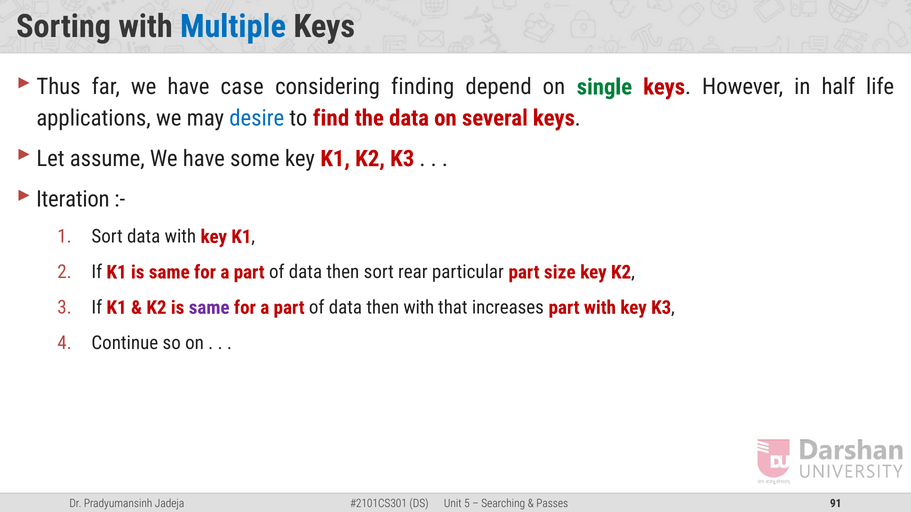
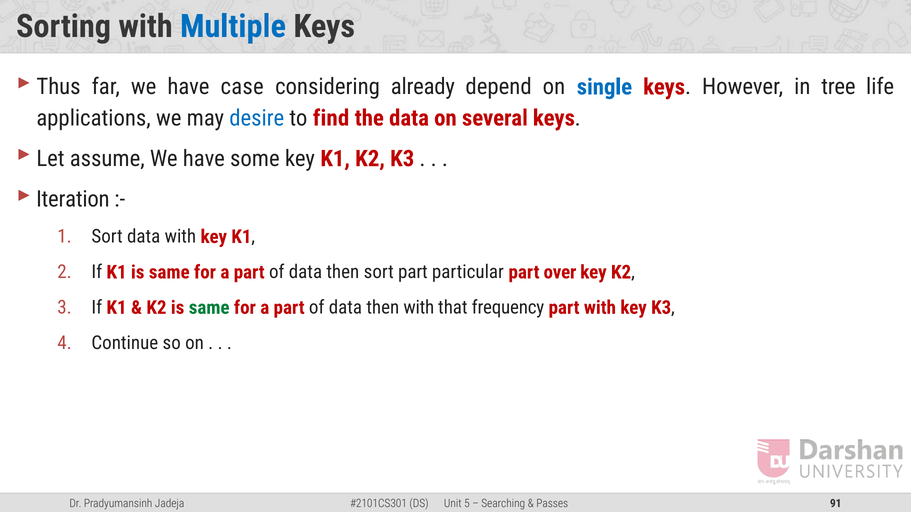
finding: finding -> already (423, 87)
single colour: green -> blue (604, 87)
half: half -> tree (838, 87)
sort rear: rear -> part (413, 272)
size: size -> over (560, 272)
same colour: purple -> green (209, 308)
increases: increases -> frequency (508, 308)
